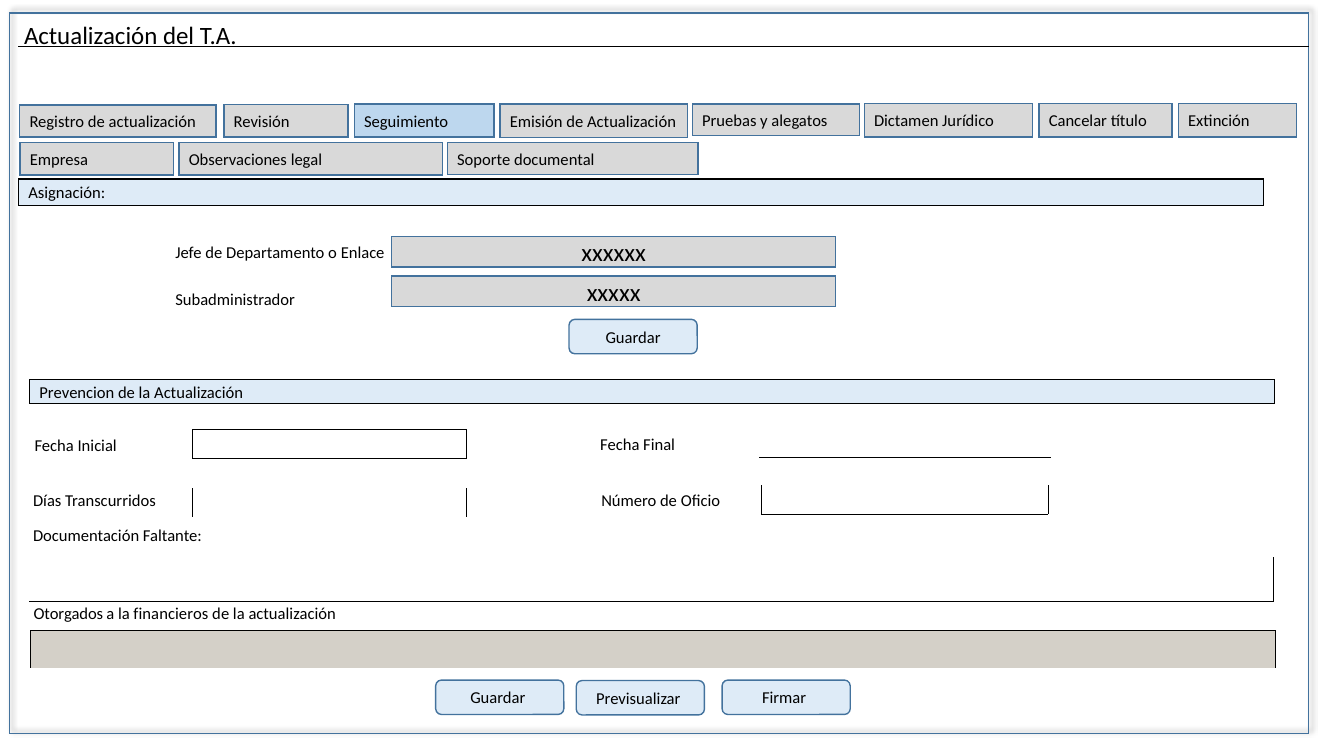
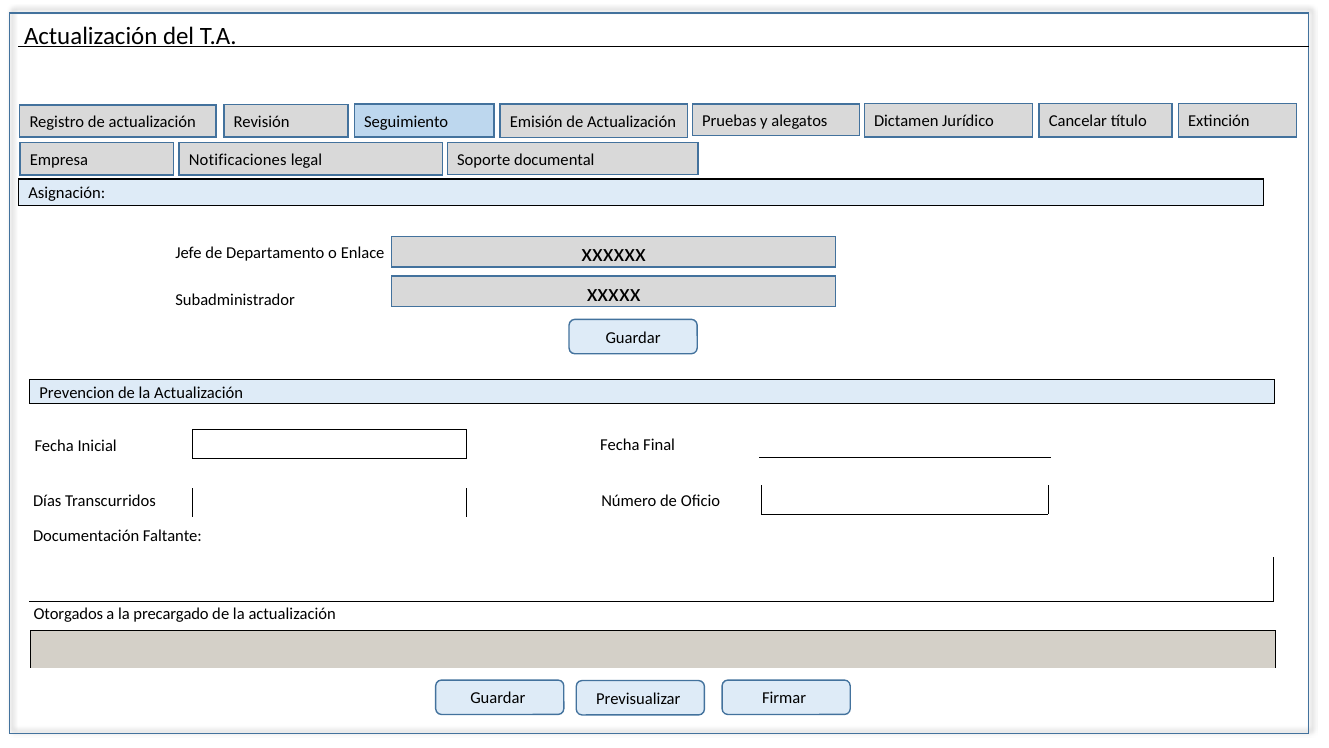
Observaciones: Observaciones -> Notificaciones (238, 160)
financieros: financieros -> precargado (171, 614)
